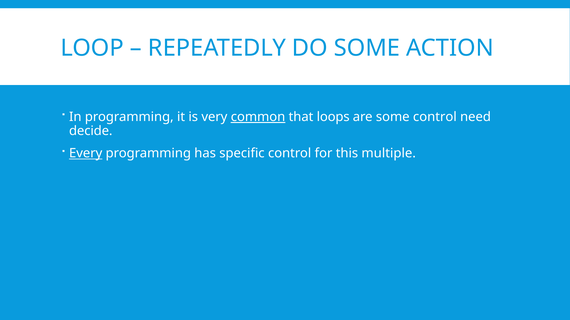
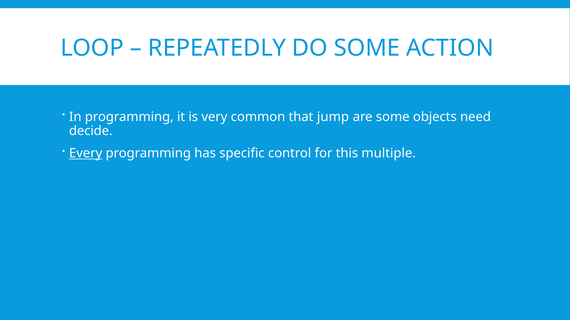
common underline: present -> none (258, 117)
loops: loops -> jump (333, 117)
some control: control -> objects (435, 117)
